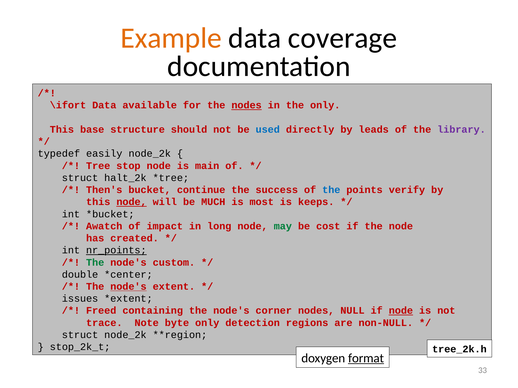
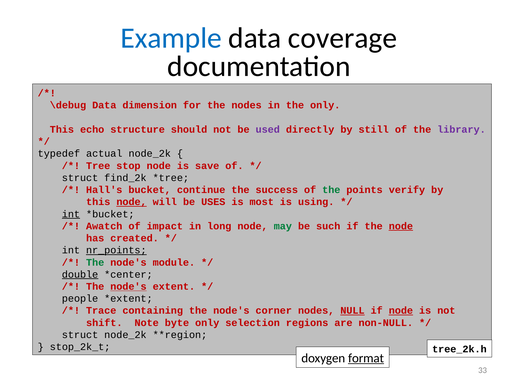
Example colour: orange -> blue (171, 38)
\ifort: \ifort -> \debug (68, 105)
available: available -> dimension (150, 105)
nodes underline: present -> none (247, 105)
base: base -> echo (92, 130)
used colour: blue -> purple (268, 130)
leads: leads -> still (374, 130)
easily: easily -> actual (104, 154)
main: main -> save (207, 166)
halt_2k: halt_2k -> find_2k (125, 178)
Then's: Then's -> Hall's (104, 190)
the colour: blue -> green (331, 190)
MUCH: MUCH -> USES (213, 202)
keeps: keeps -> using (316, 202)
int underline: none -> present (71, 214)
cost: cost -> such (328, 226)
node underline: none -> present (401, 226)
custom: custom -> module (174, 263)
double underline: none -> present (80, 275)
issues: issues -> people (80, 299)
Freed: Freed -> Trace (101, 311)
NULL underline: none -> present (352, 311)
trace: trace -> shift (104, 323)
detection: detection -> selection (253, 323)
